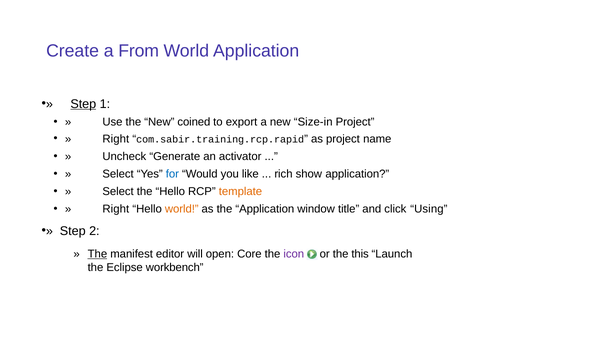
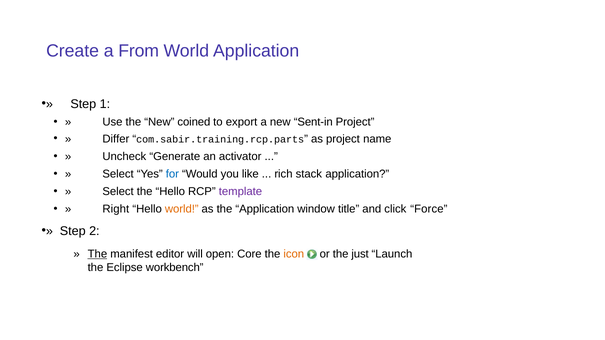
Step underline: present -> none (83, 104)
Size-in: Size-in -> Sent-in (313, 122)
Right: Right -> Differ (116, 139)
com.sabir.training.rcp.rapid: com.sabir.training.rcp.rapid -> com.sabir.training.rcp.parts (220, 139)
show: show -> stack (309, 174)
template colour: orange -> purple (240, 192)
Using: Using -> Force (429, 209)
icon colour: purple -> orange (294, 254)
this: this -> just (360, 254)
